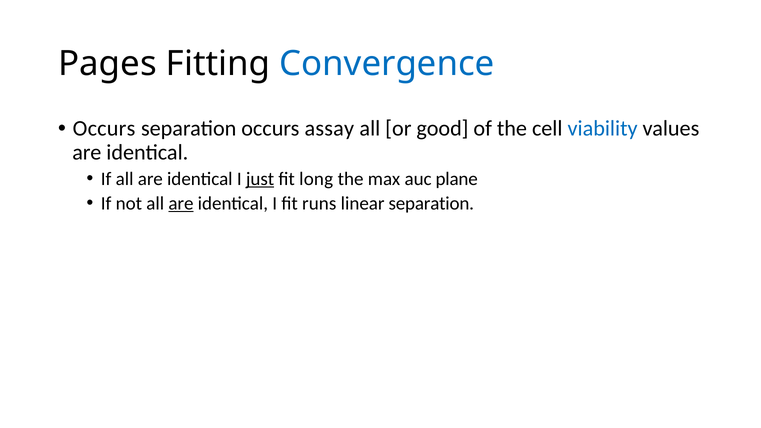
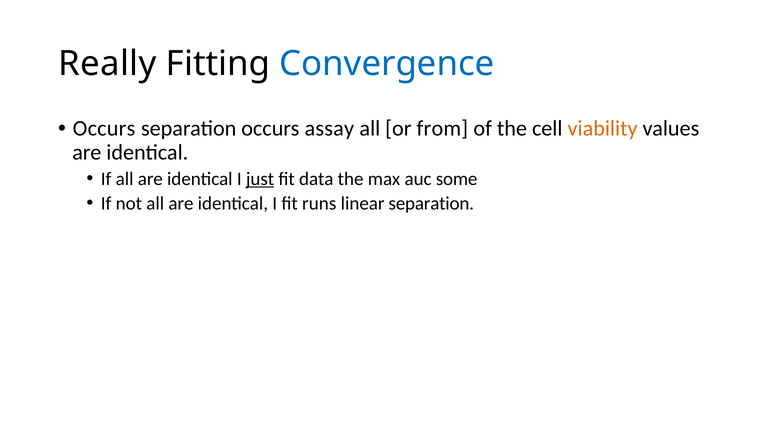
Pages: Pages -> Really (107, 64)
good: good -> from (442, 129)
viability colour: blue -> orange (603, 129)
long: long -> data (316, 179)
plane: plane -> some (457, 179)
are underline: present -> none (181, 203)
